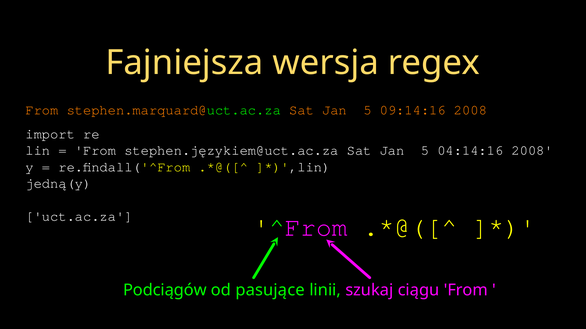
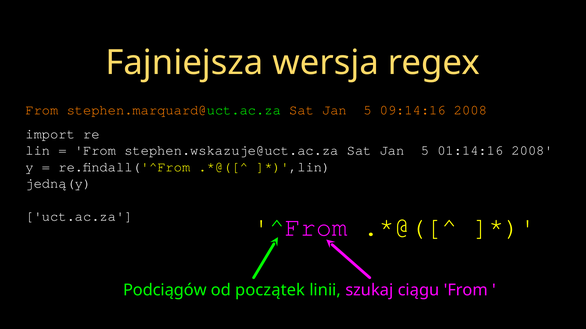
stephen.językiem@uct.ac.za: stephen.językiem@uct.ac.za -> stephen.wskazuje@uct.ac.za (231, 151)
04:14:16: 04:14:16 -> 01:14:16 (470, 151)
pasujące: pasujące -> początek (270, 291)
